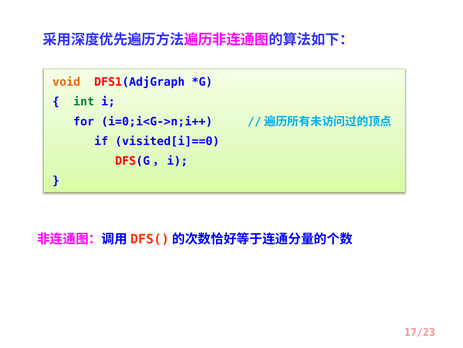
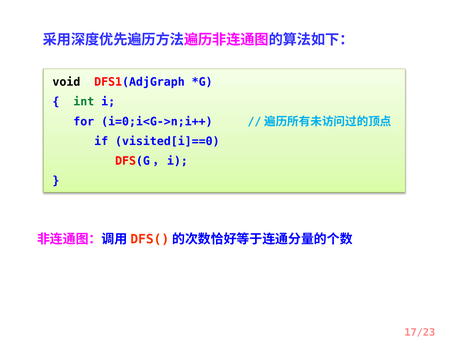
void colour: orange -> black (66, 82)
